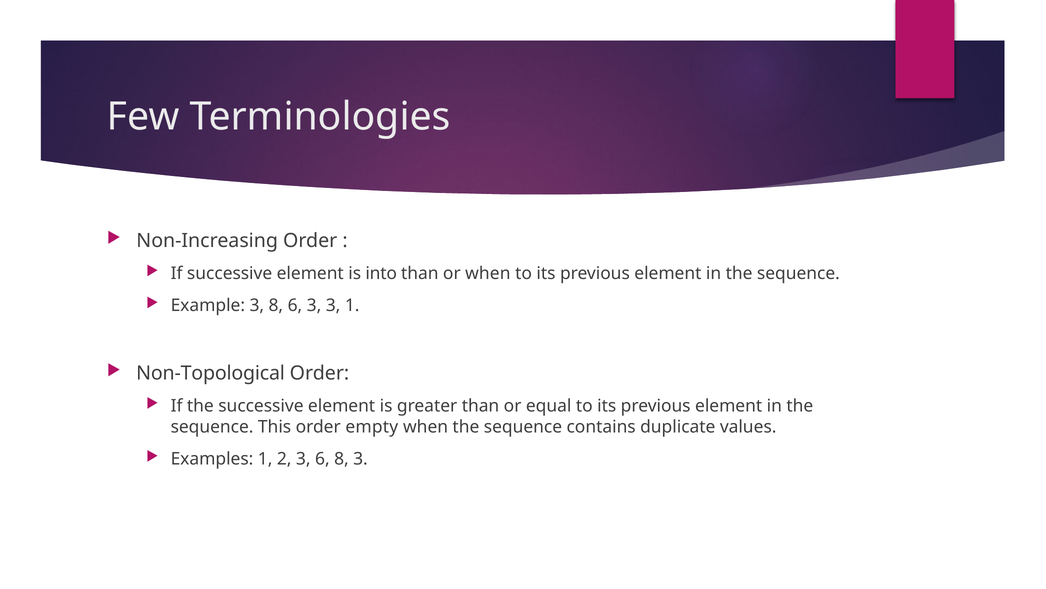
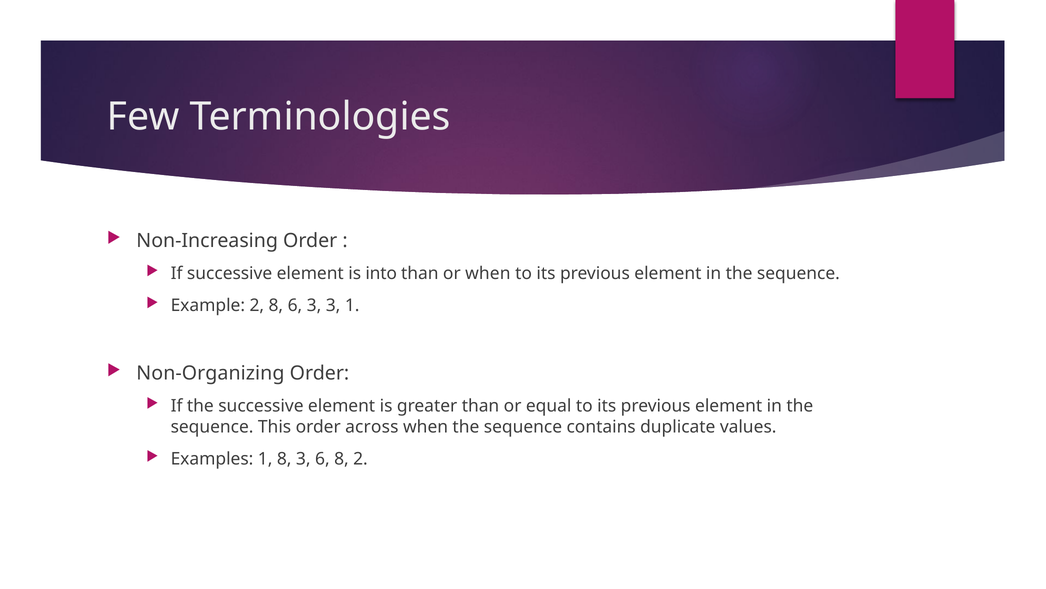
Example 3: 3 -> 2 (257, 305)
Non-Topological: Non-Topological -> Non-Organizing (210, 373)
empty: empty -> across (372, 427)
1 2: 2 -> 8 (284, 458)
8 3: 3 -> 2 (360, 458)
